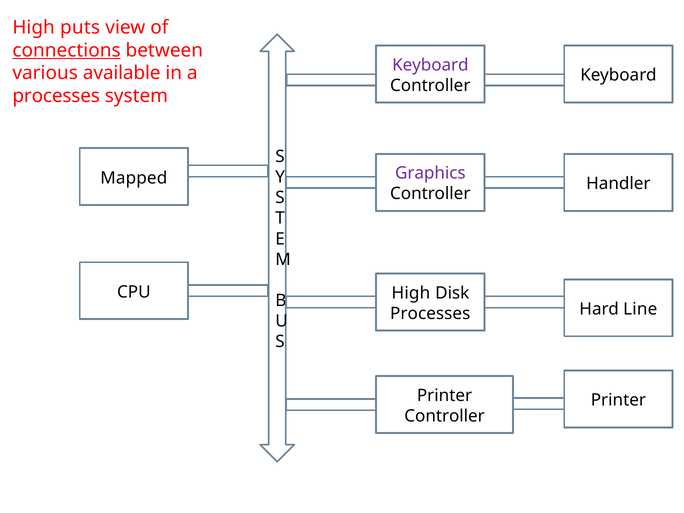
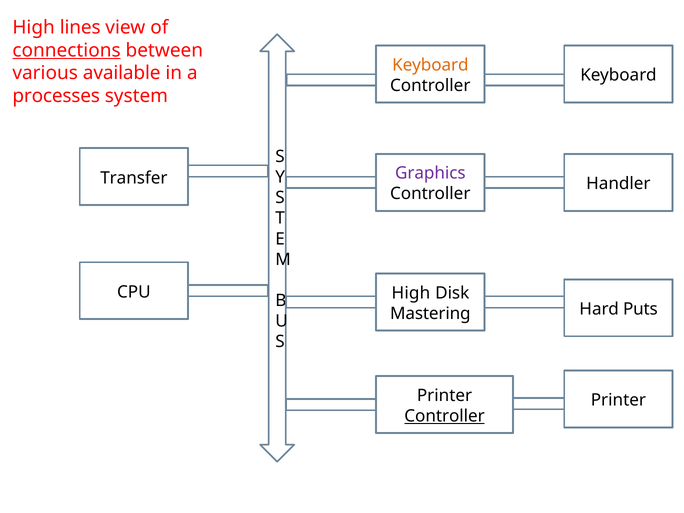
puts: puts -> lines (80, 27)
Keyboard colour: purple -> orange (430, 65)
Mapped: Mapped -> Transfer (134, 178)
Line: Line -> Puts (640, 309)
Processes: Processes -> Mastering (430, 314)
Controller underline: none -> present (445, 416)
